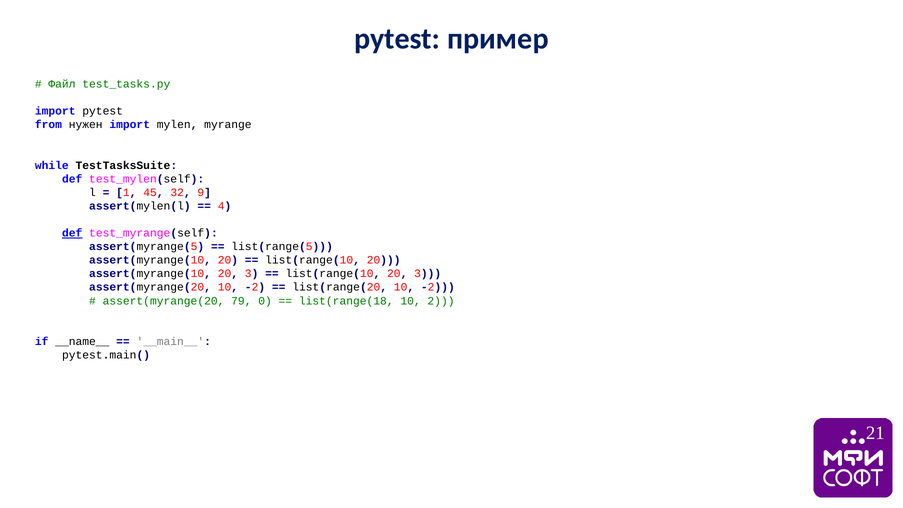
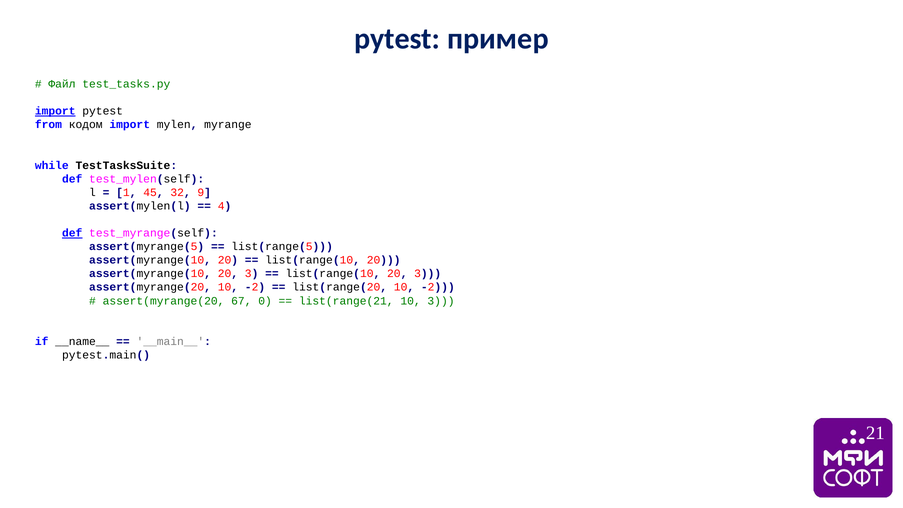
import underline: none -> present (55, 111)
нужен: нужен -> кодом (86, 125)
79: 79 -> 67 (241, 301)
list(range(18: list(range(18 -> list(range(21 (346, 301)
10 2: 2 -> 3 (441, 301)
